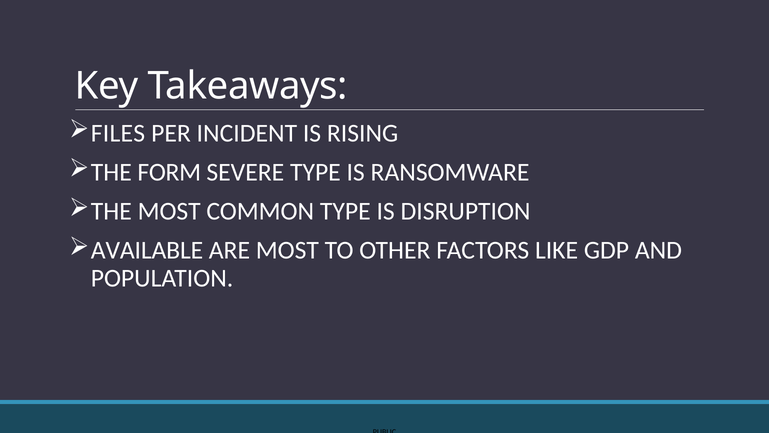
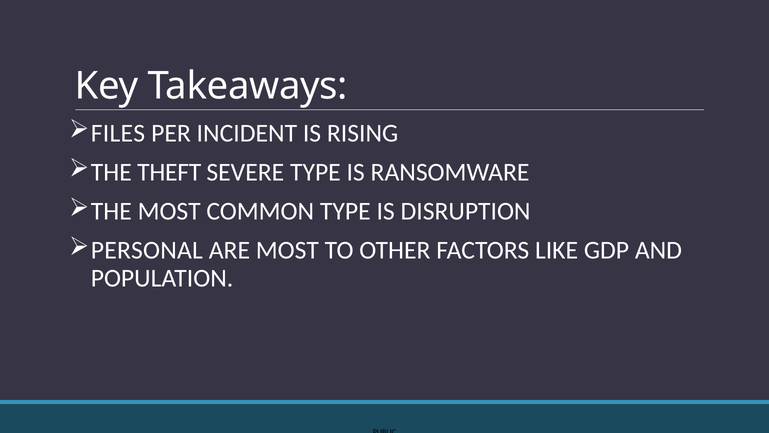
FORM: FORM -> THEFT (169, 172)
AVAILABLE: AVAILABLE -> PERSONAL (147, 250)
